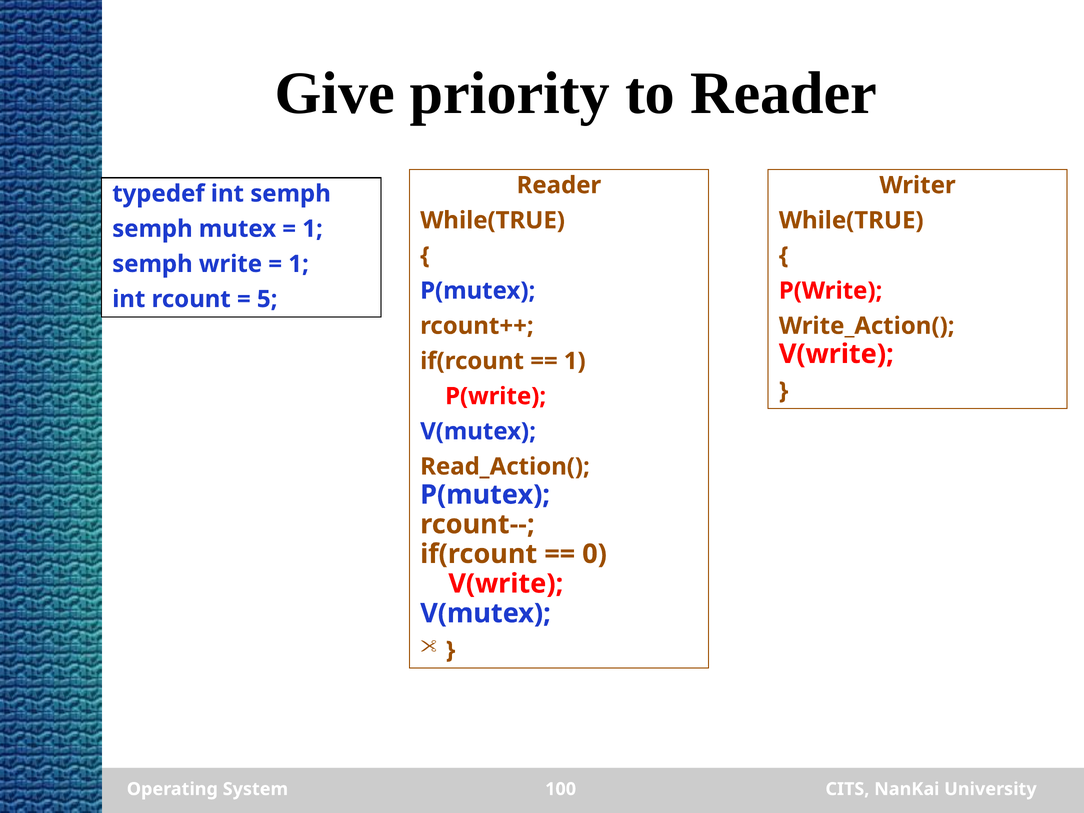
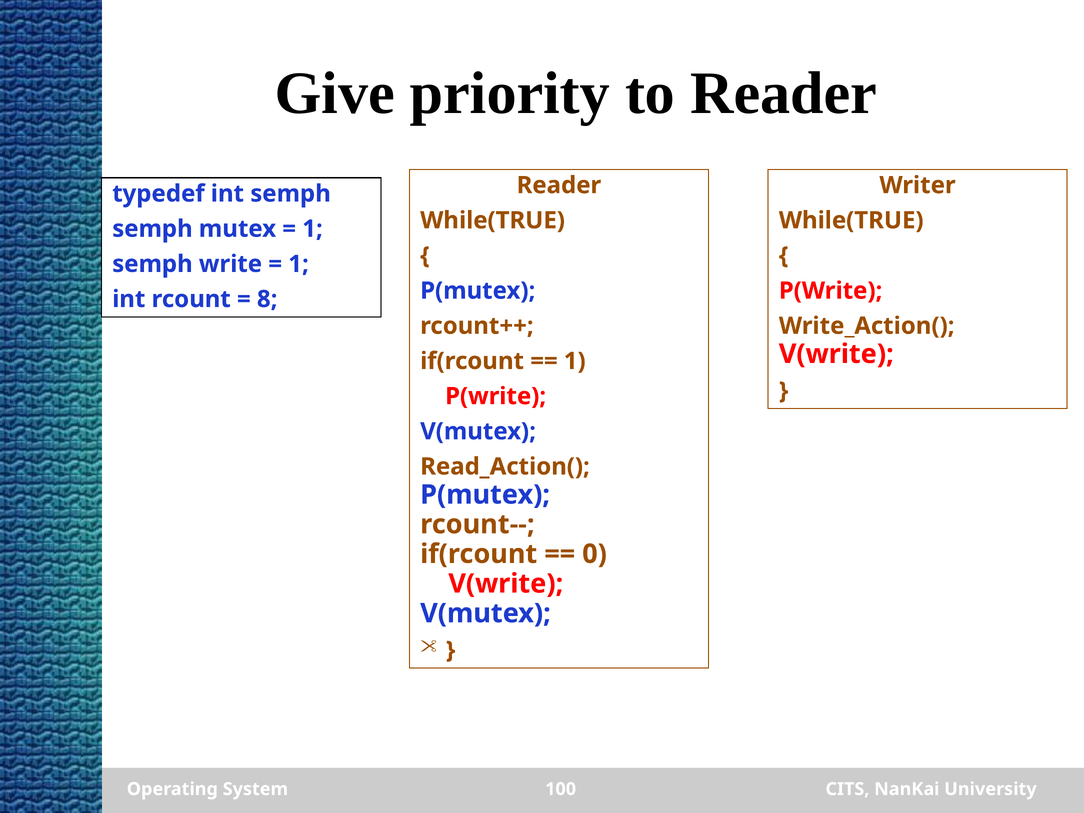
5: 5 -> 8 (267, 299)
